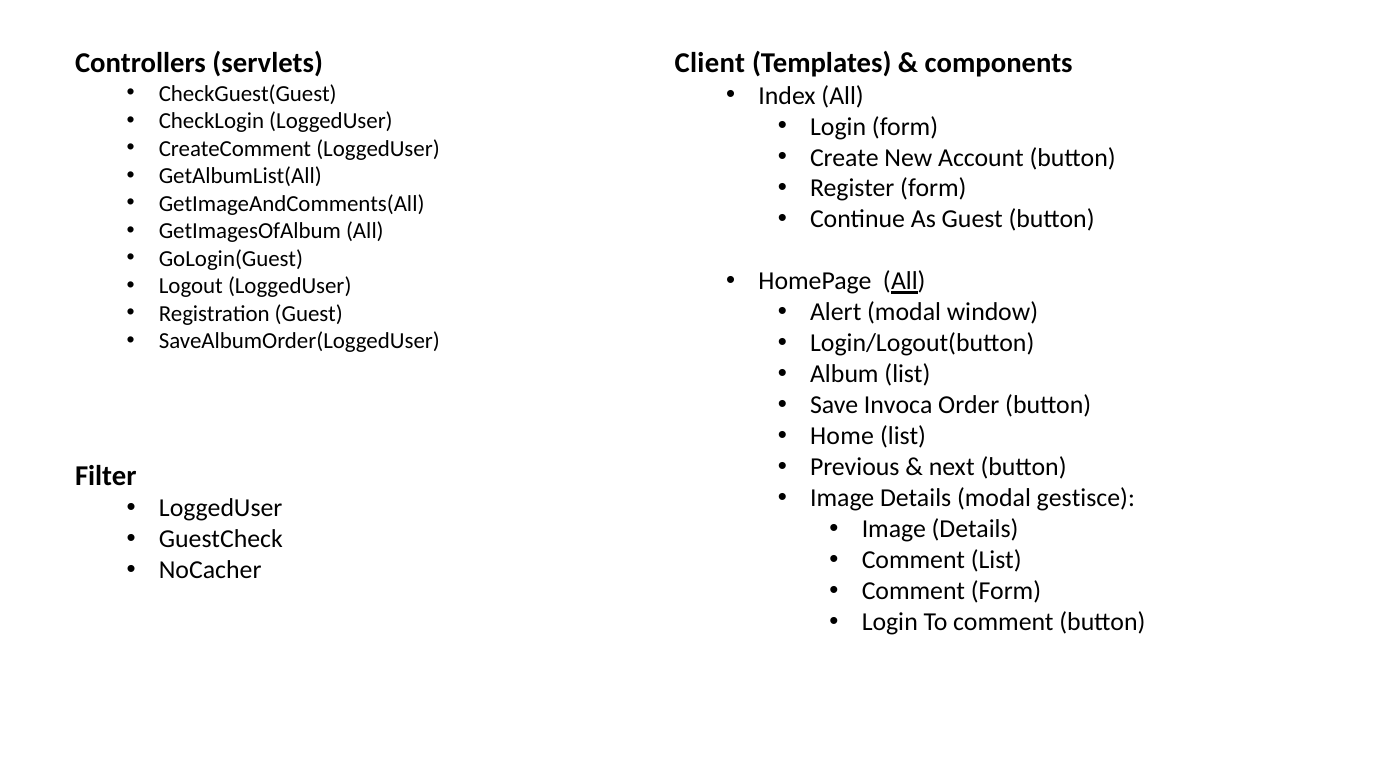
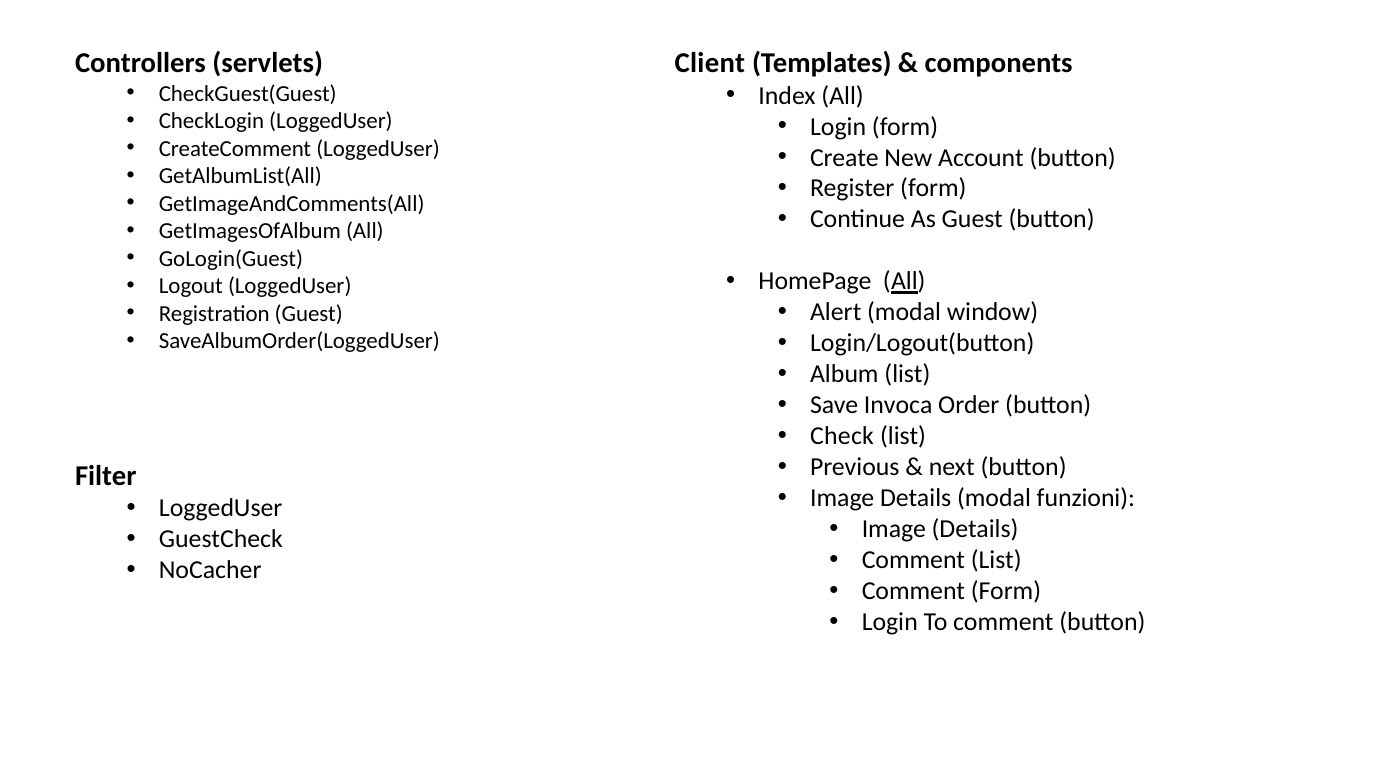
Home: Home -> Check (842, 436)
gestisce: gestisce -> funzioni (1086, 498)
